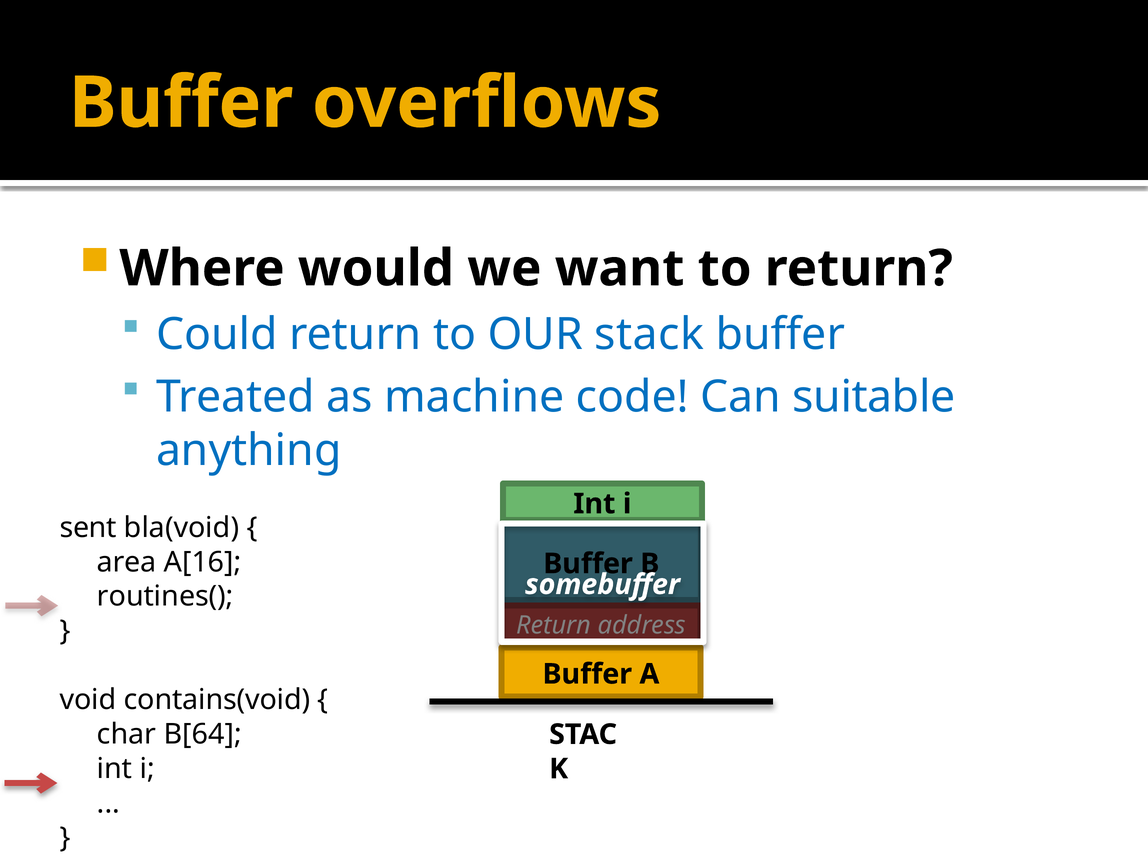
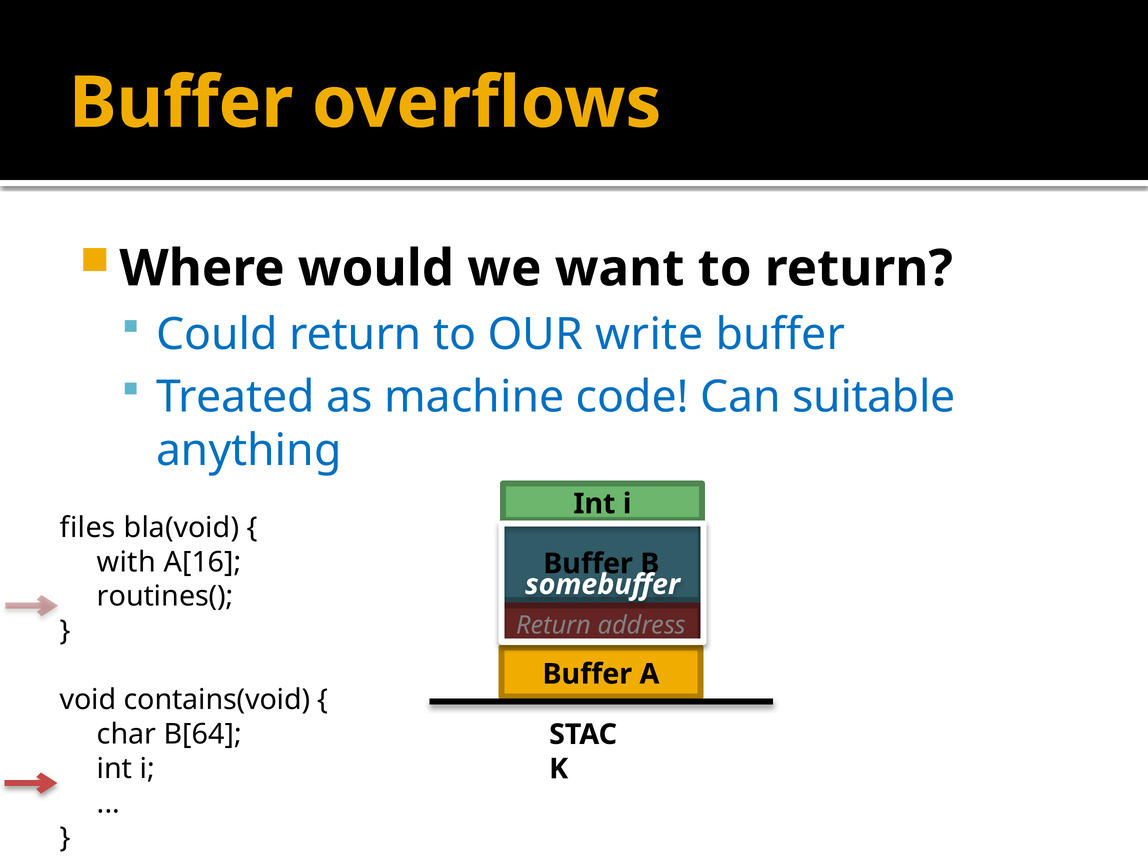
stack: stack -> write (649, 334)
sent: sent -> files (88, 528)
area: area -> with (126, 562)
